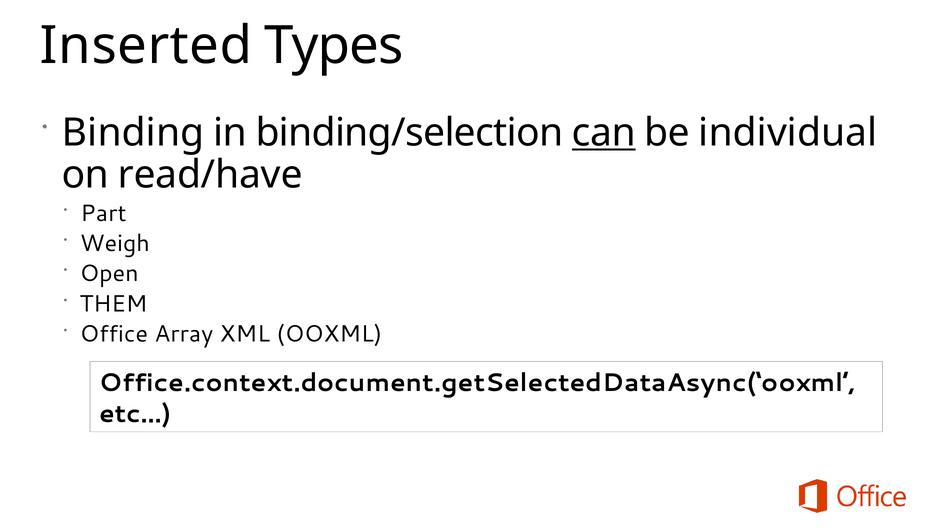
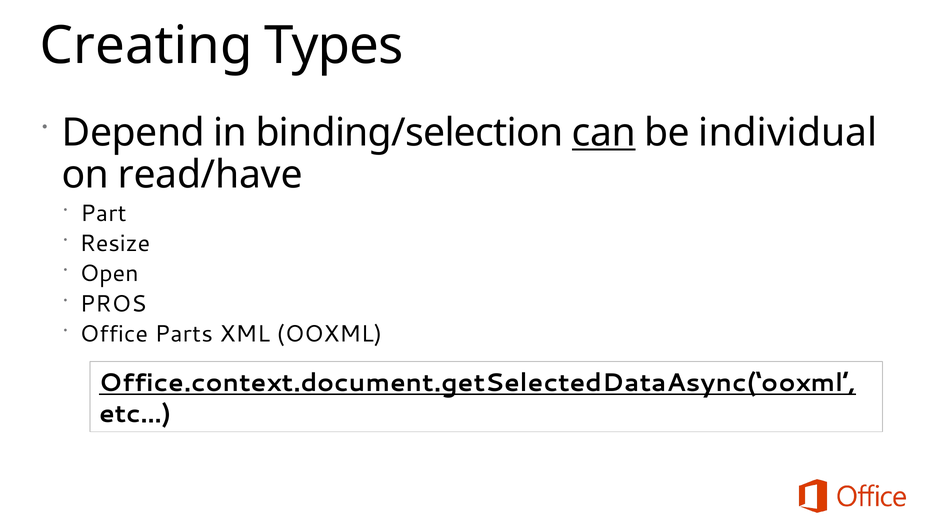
Inserted: Inserted -> Creating (146, 46)
Binding: Binding -> Depend (133, 132)
Weigh: Weigh -> Resize (115, 243)
THEM: THEM -> PROS (113, 303)
Array: Array -> Parts (184, 333)
Office.context.document.getSelectedDataAsync(‘ooxml underline: none -> present (478, 383)
